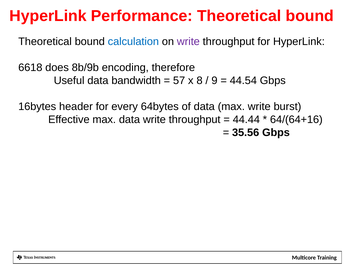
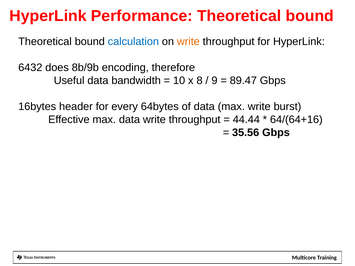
write colour: purple -> orange (188, 42)
6618: 6618 -> 6432 (30, 68)
57: 57 -> 10 (179, 81)
44.54: 44.54 -> 89.47 (243, 81)
